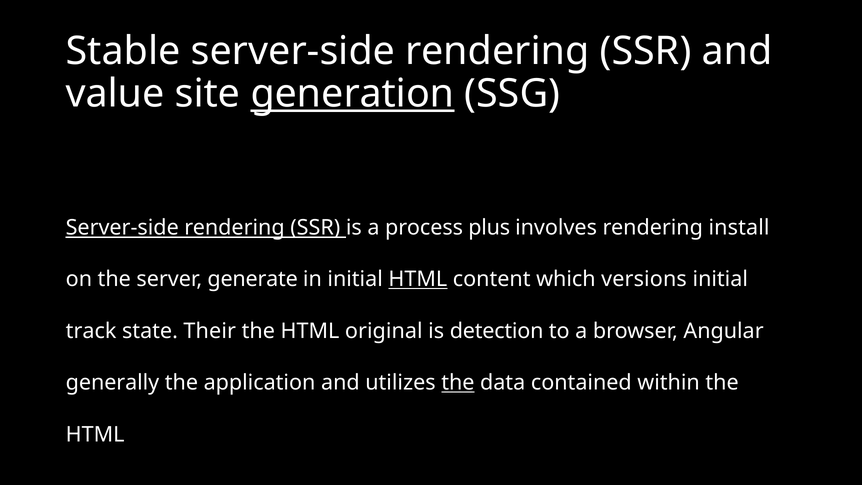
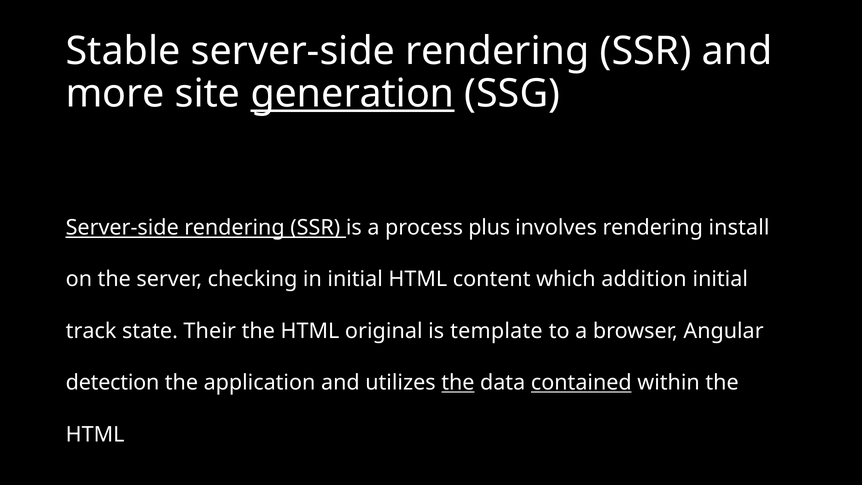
value: value -> more (115, 94)
generate: generate -> checking (253, 279)
HTML underline: present -> none (418, 279)
versions: versions -> addition (644, 279)
detection: detection -> template (496, 331)
generally: generally -> detection (113, 383)
contained underline: none -> present (581, 383)
